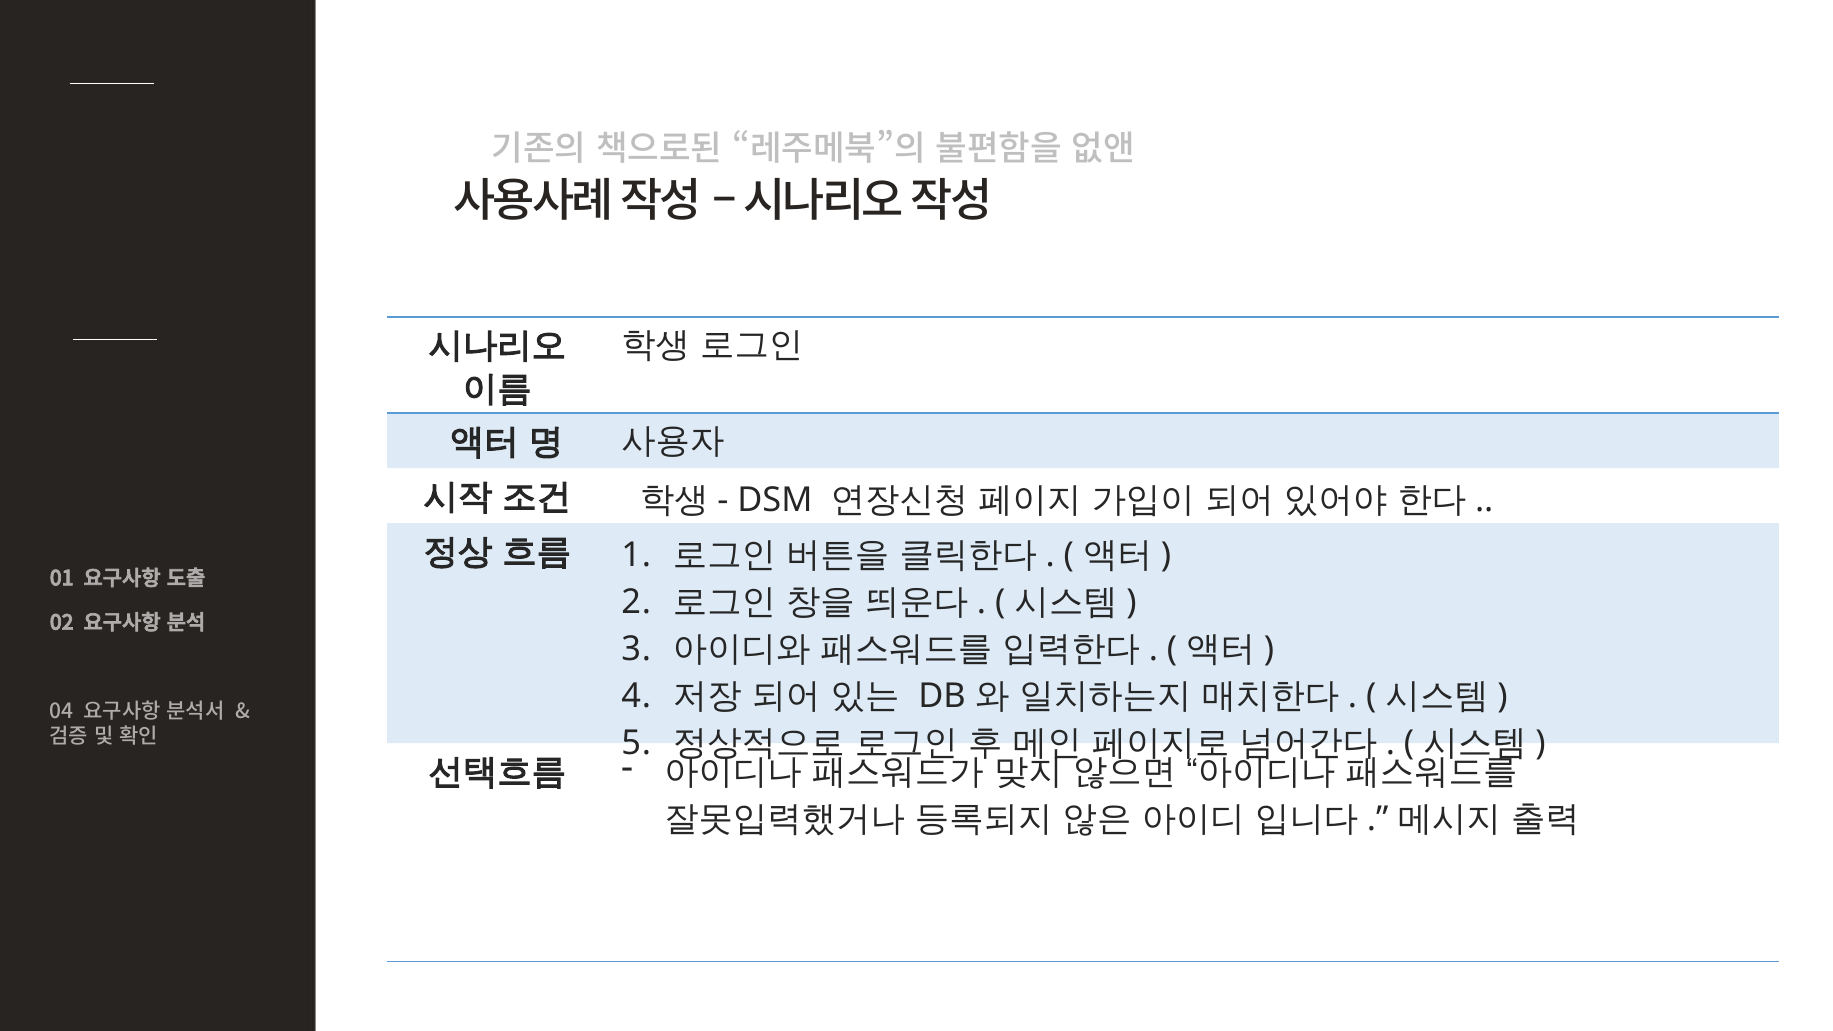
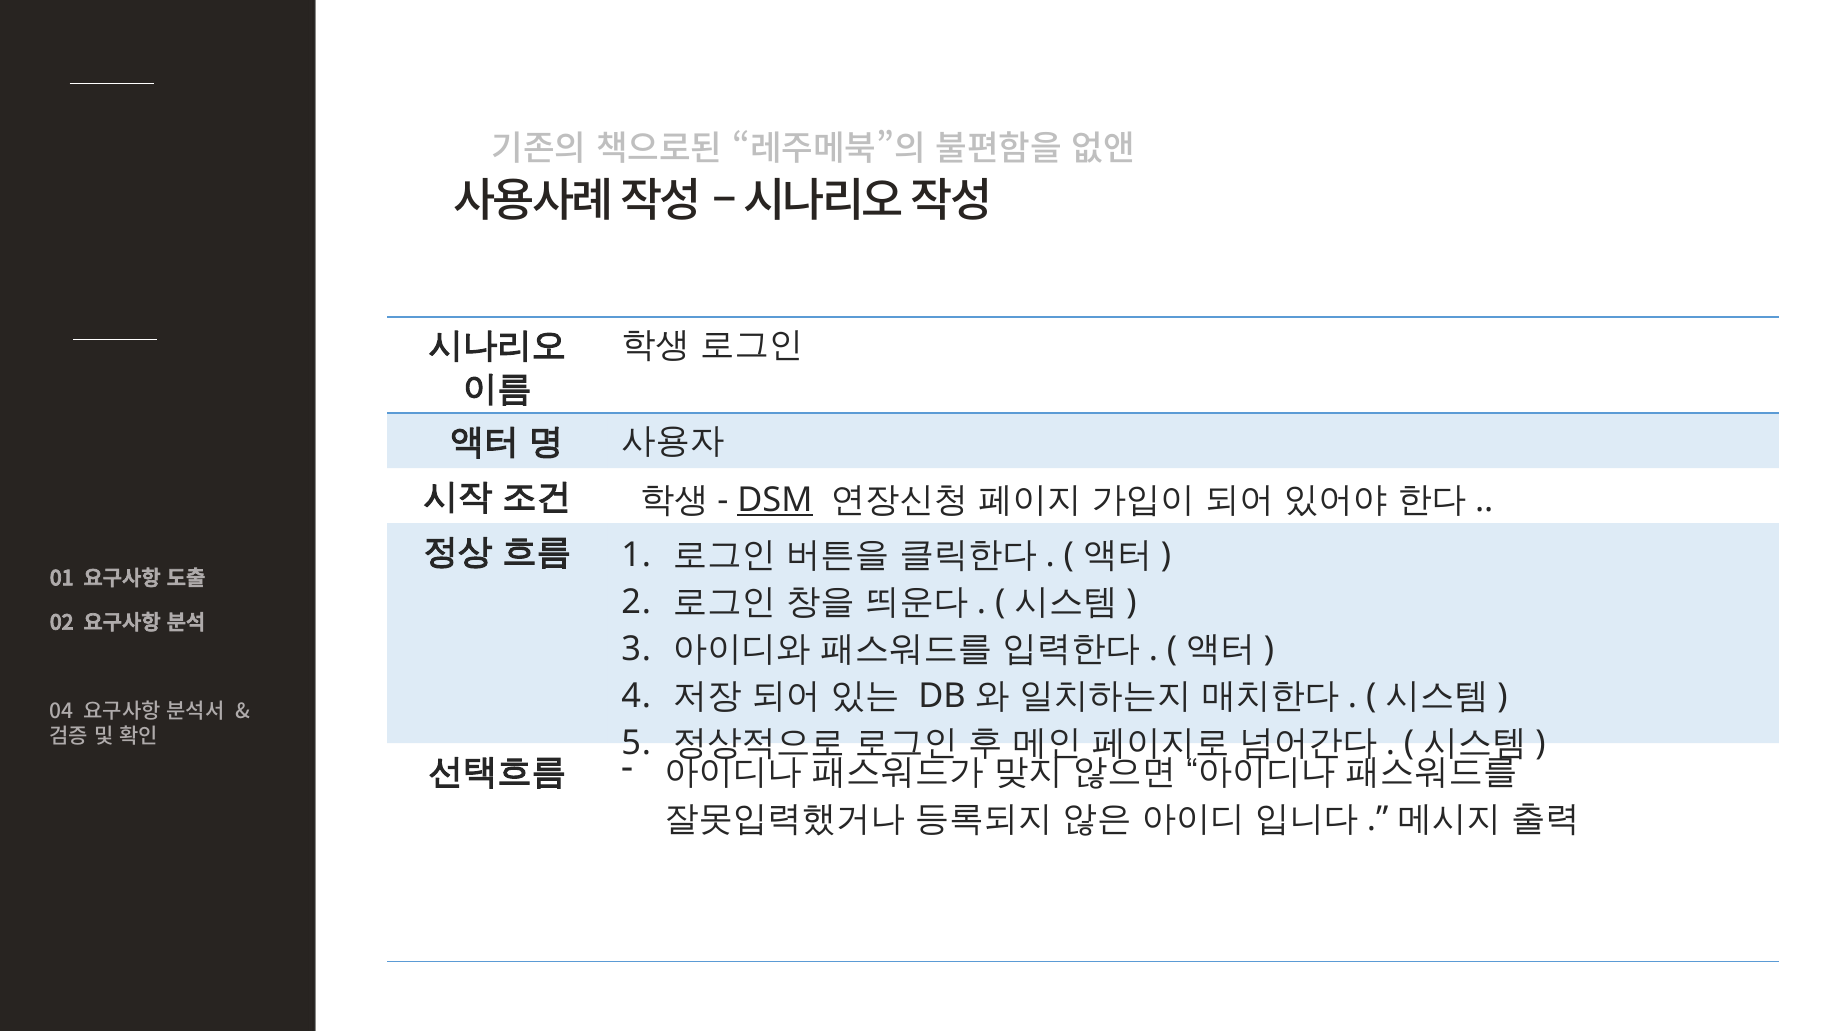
DSM underline: none -> present (775, 500)
